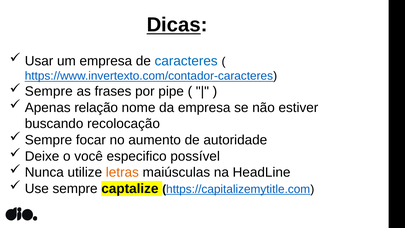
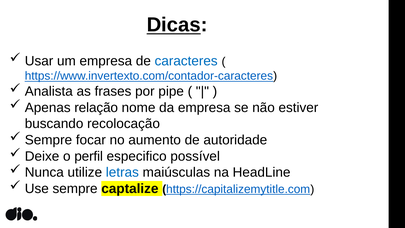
Sempre: Sempre -> Analista (49, 91)
você: você -> perfil (89, 156)
letras colour: orange -> blue (122, 172)
